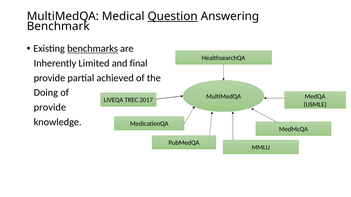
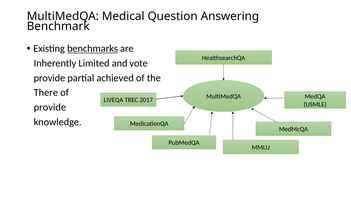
Question underline: present -> none (173, 16)
final: final -> vote (139, 63)
Doing: Doing -> There (46, 93)
